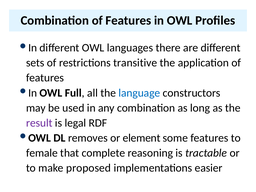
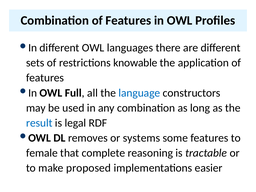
transitive: transitive -> knowable (135, 63)
result colour: purple -> blue (39, 123)
element: element -> systems (141, 138)
